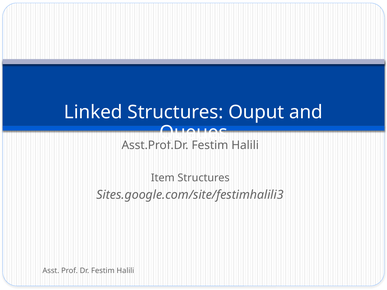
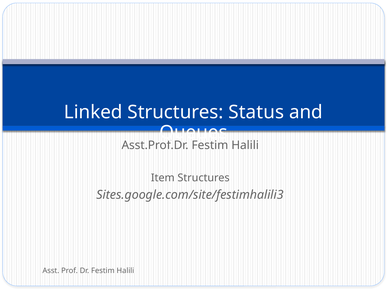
Ouput: Ouput -> Status (256, 112)
